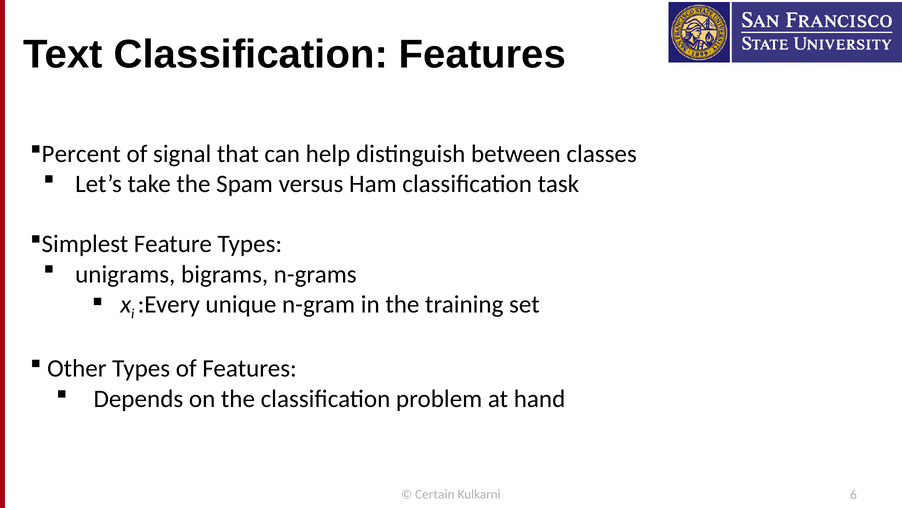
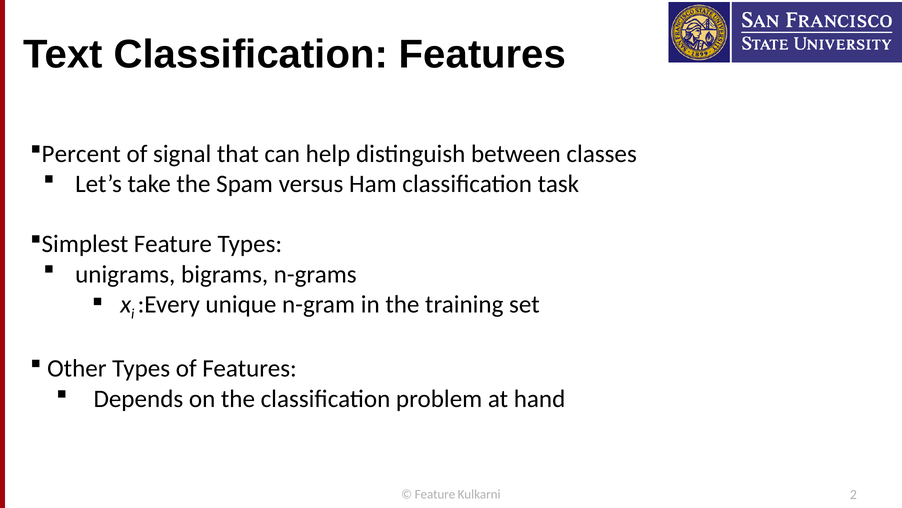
Certain: Certain -> Feature (435, 494)
6: 6 -> 2 (853, 494)
